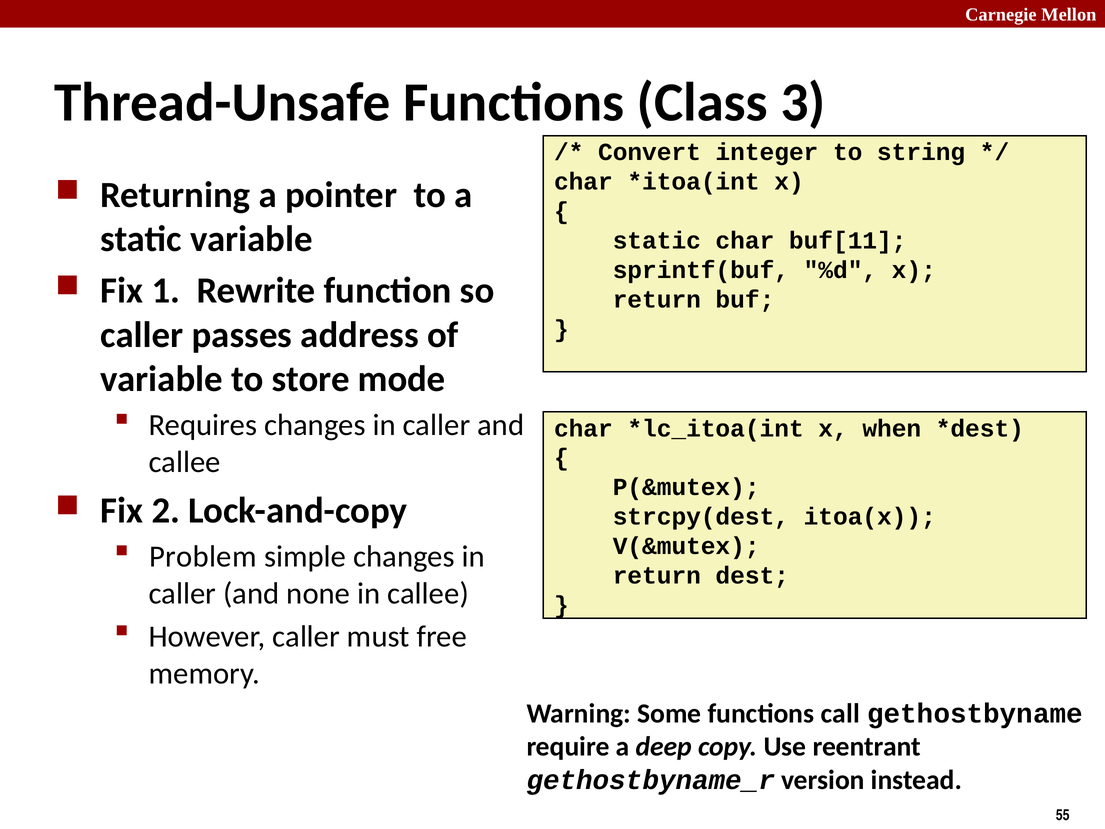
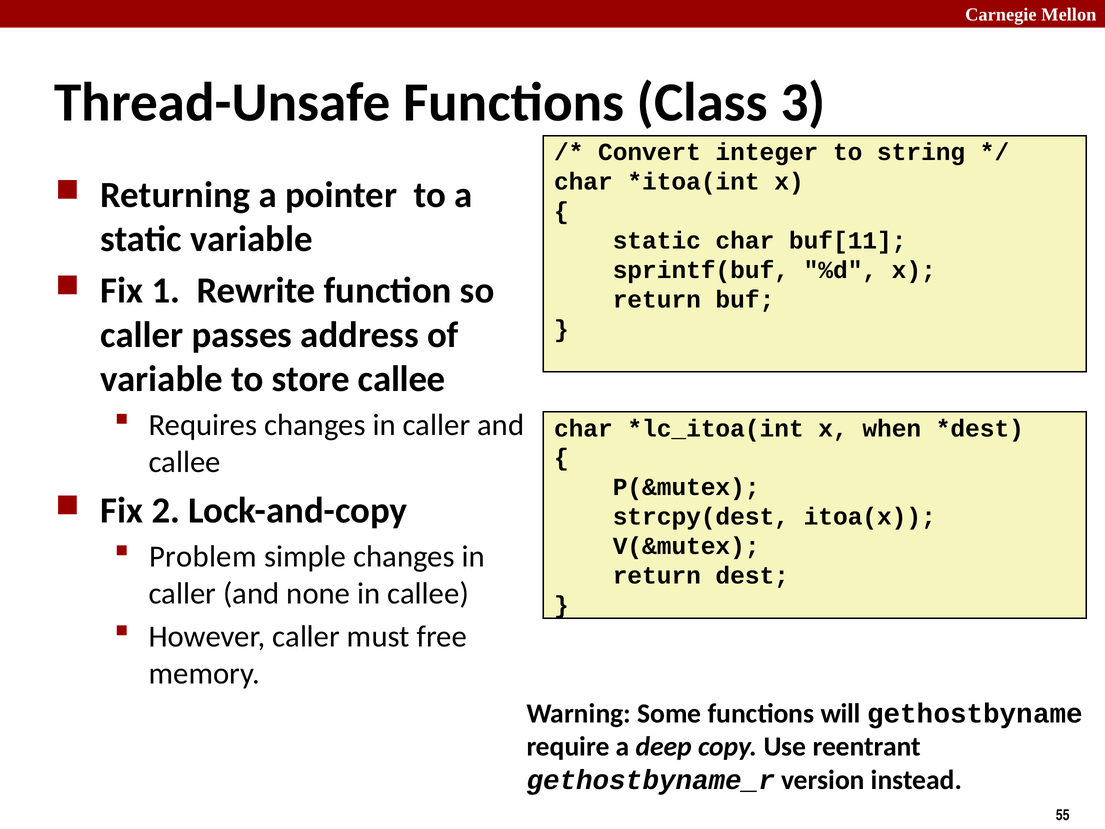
store mode: mode -> callee (402, 379)
call: call -> will (841, 713)
